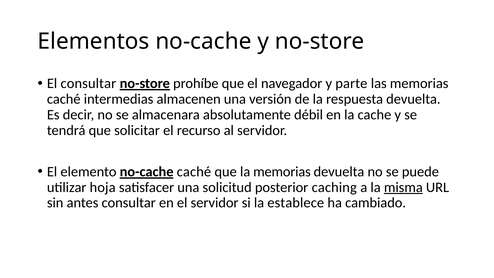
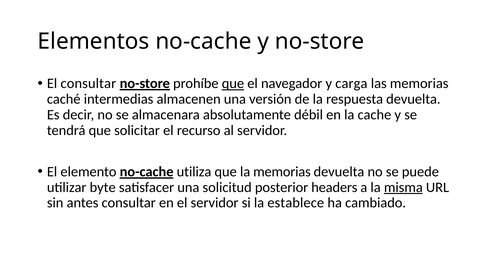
que underline: none -> present (233, 84)
parte: parte -> carga (351, 84)
no-cache caché: caché -> utiliza (194, 172)
hoja: hoja -> byte (103, 187)
caching: caching -> headers (334, 187)
